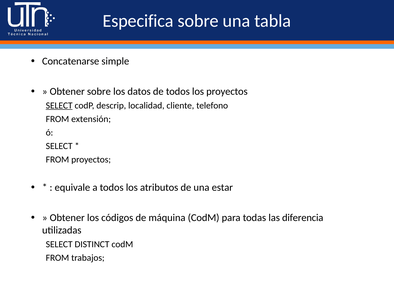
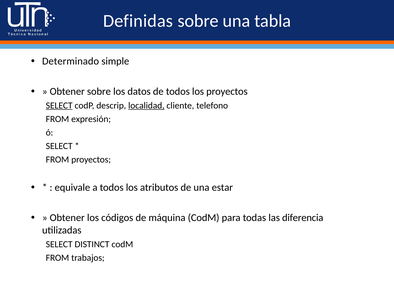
Especifica: Especifica -> Definidas (138, 21)
Concatenarse: Concatenarse -> Determinado (71, 61)
localidad underline: none -> present (146, 105)
extensión: extensión -> expresión (91, 119)
